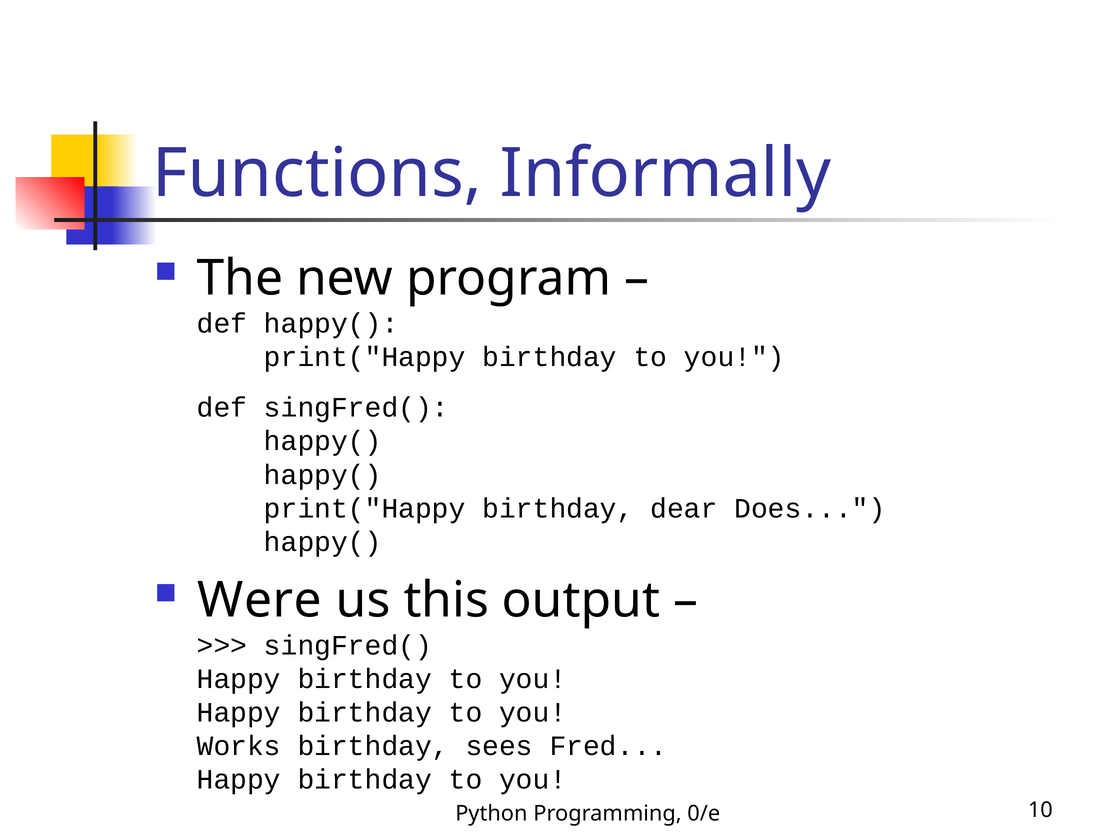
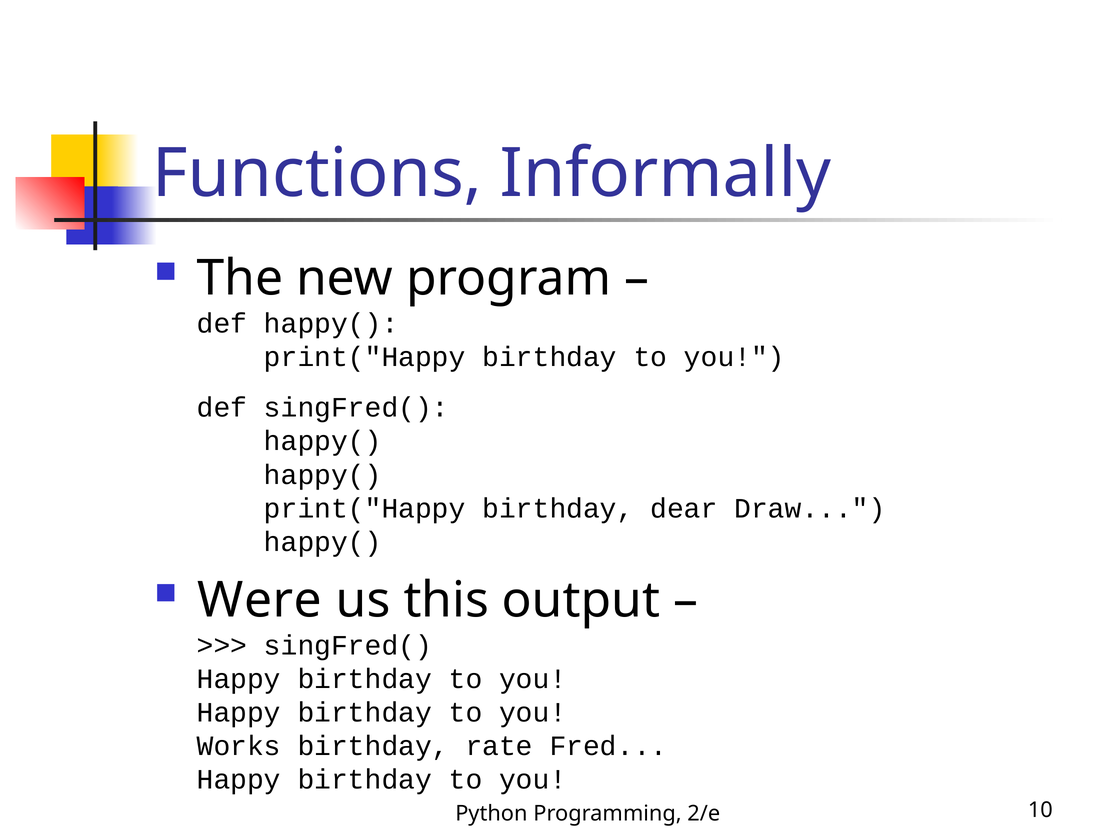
Does: Does -> Draw (810, 508)
sees: sees -> rate (499, 746)
0/e: 0/e -> 2/e (704, 813)
